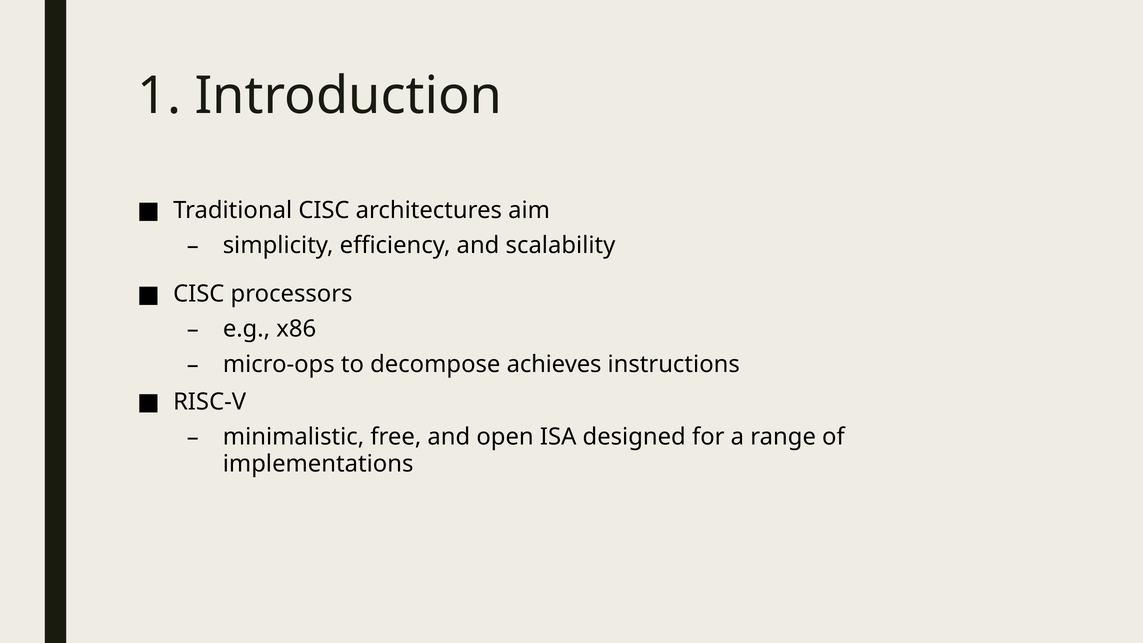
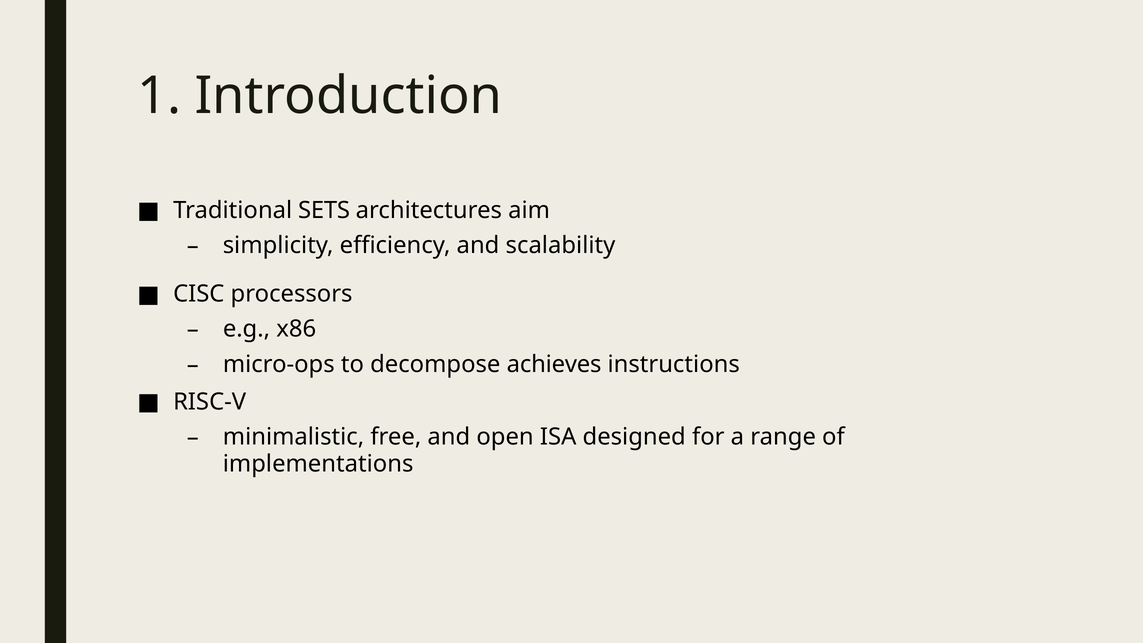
Traditional CISC: CISC -> SETS (324, 210)
